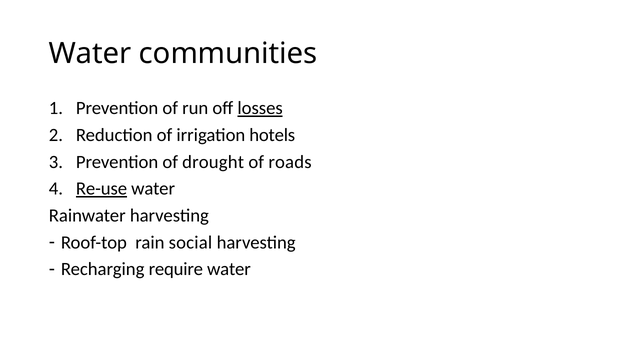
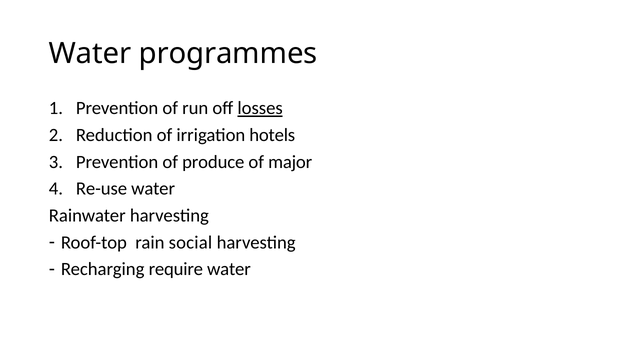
communities: communities -> programmes (228, 54)
drought: drought -> produce (213, 162)
roads: roads -> major (290, 162)
Re-use underline: present -> none (102, 189)
